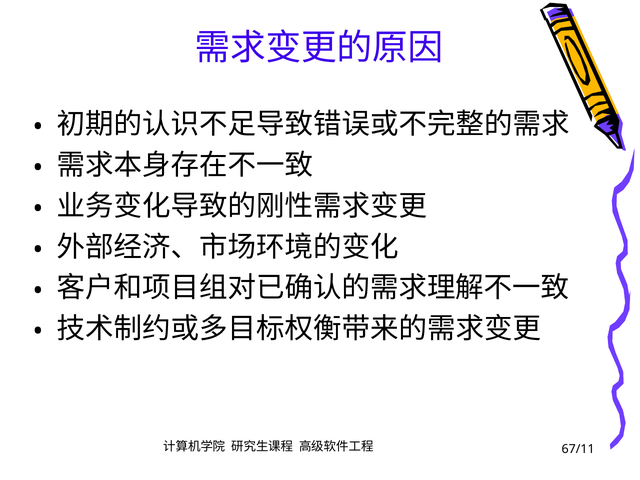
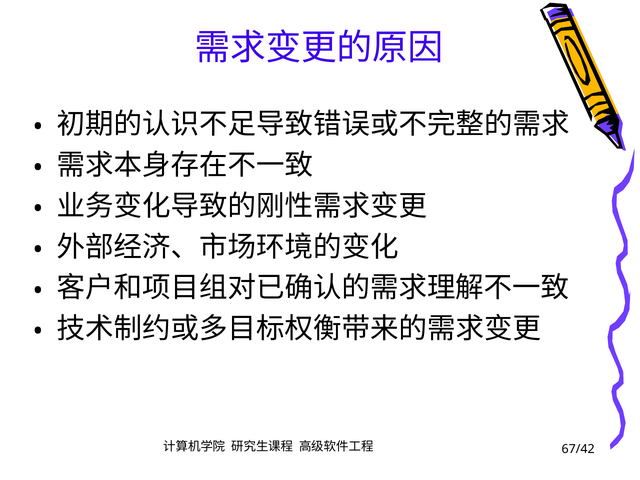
67/11: 67/11 -> 67/42 (578, 449)
